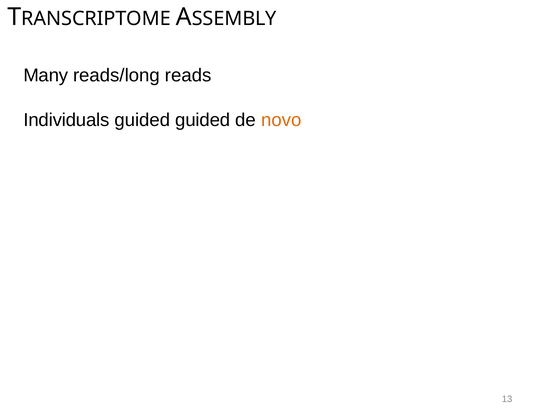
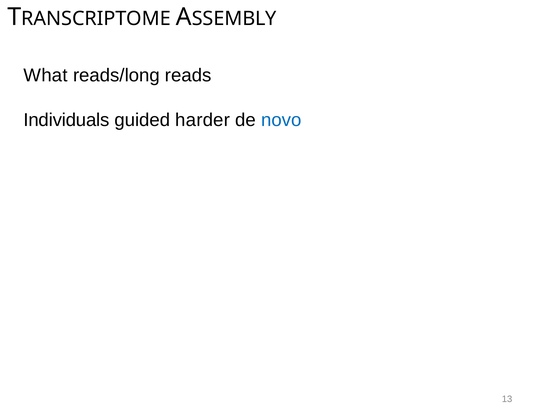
Many: Many -> What (46, 76)
guided guided: guided -> harder (203, 120)
novo colour: orange -> blue (281, 120)
